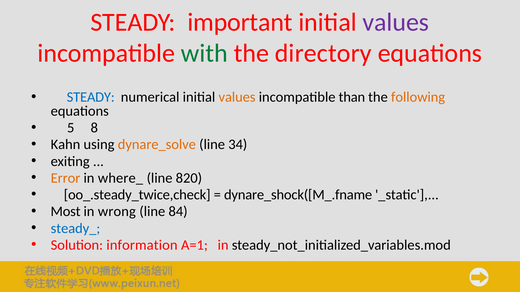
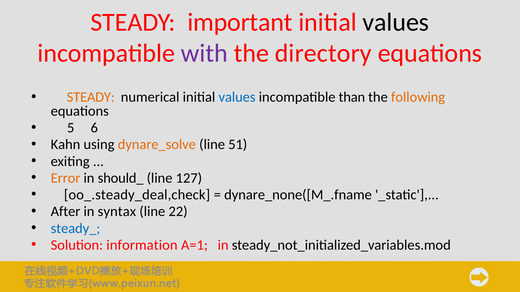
values colour: purple -> black (396, 22)
with colour: green -> purple (204, 54)
STEADY colour: blue -> orange (91, 97)
values colour: orange -> blue (237, 97)
8: 8 -> 6 (94, 128)
34: 34 -> 51 (238, 145)
where_: where_ -> should_ (121, 178)
820: 820 -> 127 (189, 178)
oo_.steady_twice,check: oo_.steady_twice,check -> oo_.steady_deal,check (137, 195)
dynare_shock([M_.fname: dynare_shock([M_.fname -> dynare_none([M_.fname (298, 195)
Most: Most -> After (66, 212)
wrong: wrong -> syntax (117, 212)
84: 84 -> 22 (178, 212)
